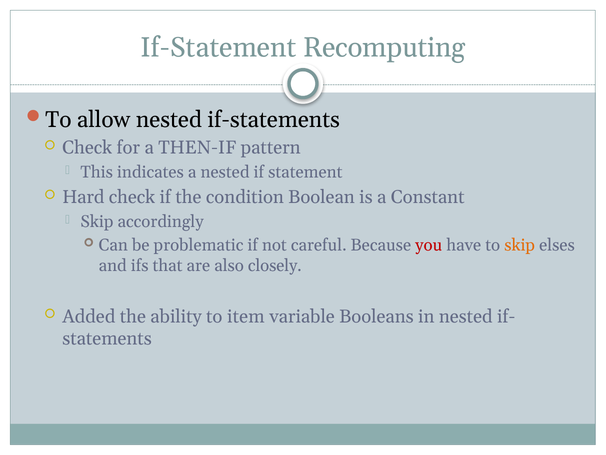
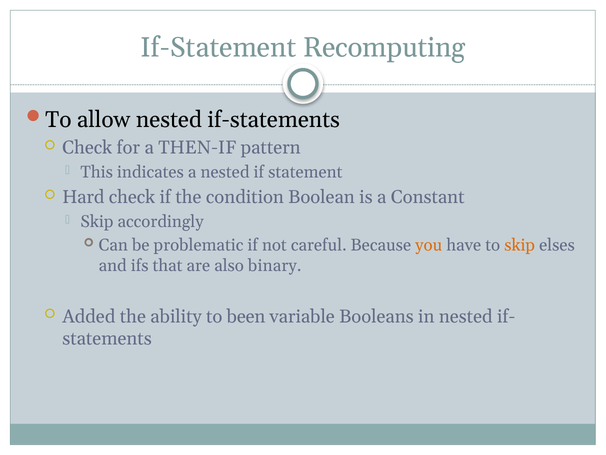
you colour: red -> orange (429, 245)
closely: closely -> binary (275, 265)
item: item -> been (246, 316)
